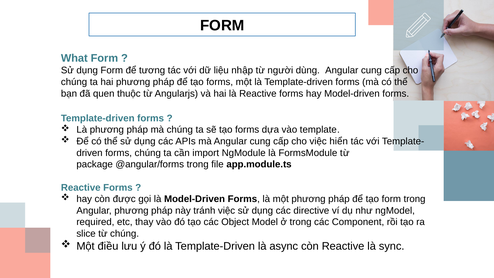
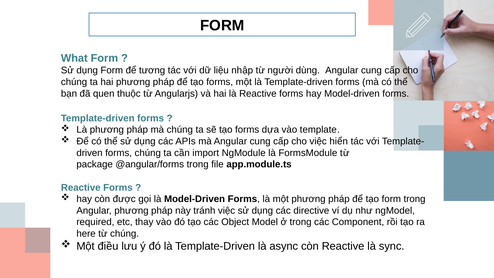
slice: slice -> here (86, 234)
